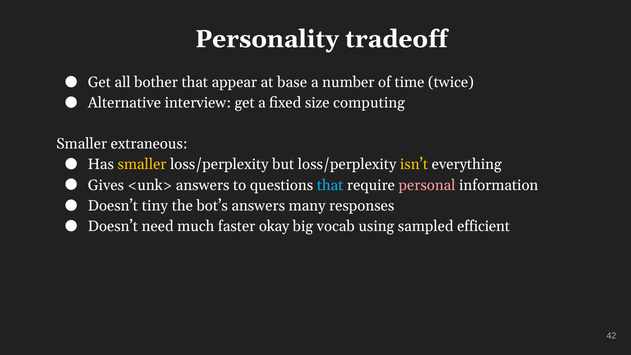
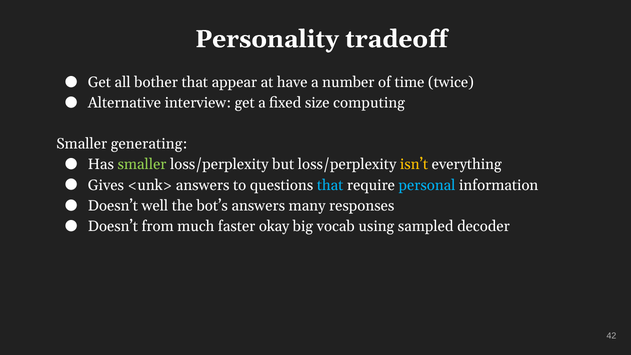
base: base -> have (292, 82)
extraneous: extraneous -> generating (149, 144)
smaller colour: yellow -> light green (142, 165)
personal colour: pink -> light blue (427, 185)
tiny: tiny -> well (155, 206)
need: need -> from (158, 226)
efficient: efficient -> decoder (483, 226)
